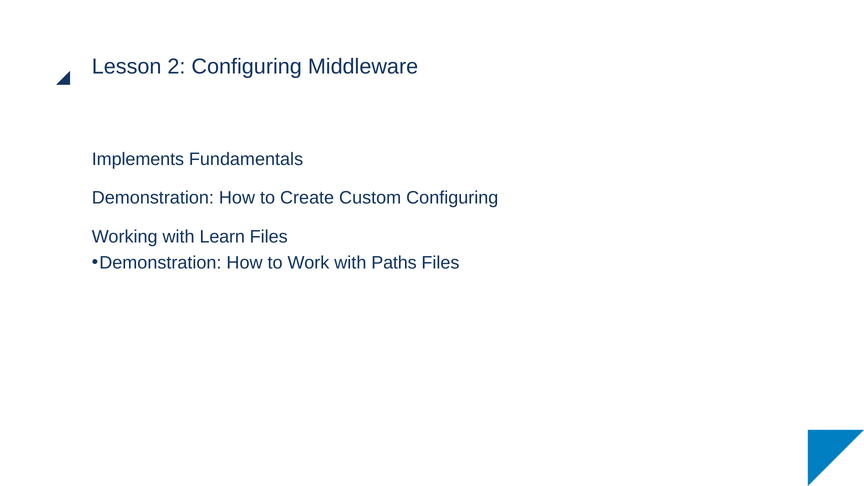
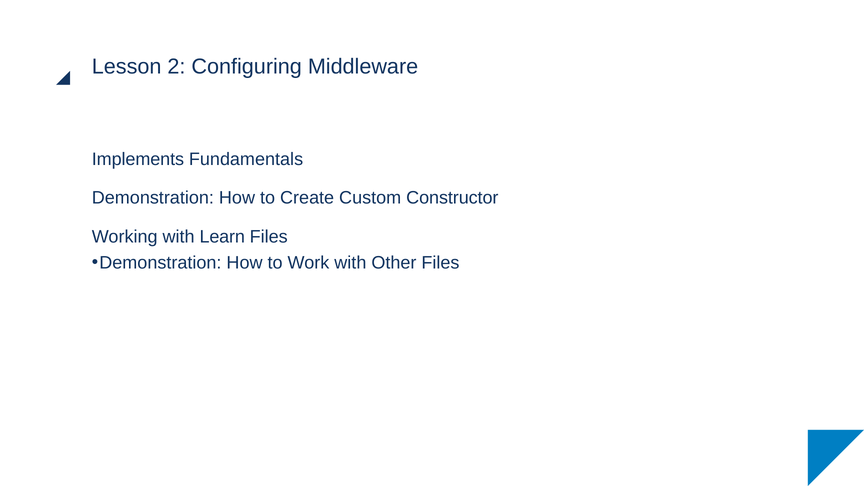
Custom Configuring: Configuring -> Constructor (452, 198)
Paths: Paths -> Other (394, 263)
